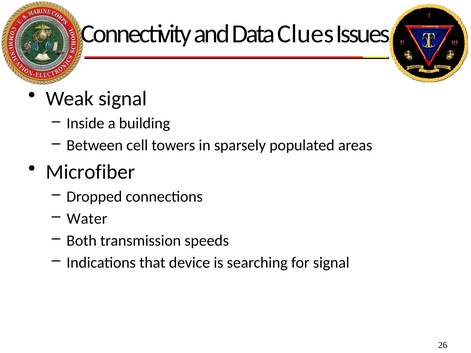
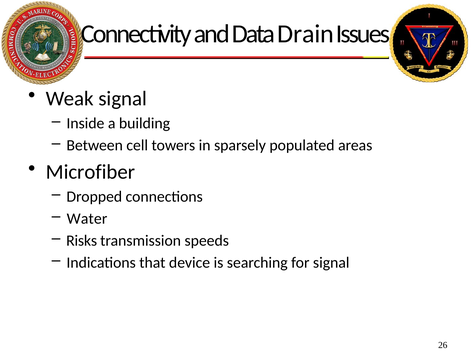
Clues: Clues -> Drain (306, 34)
Both: Both -> Risks (82, 241)
